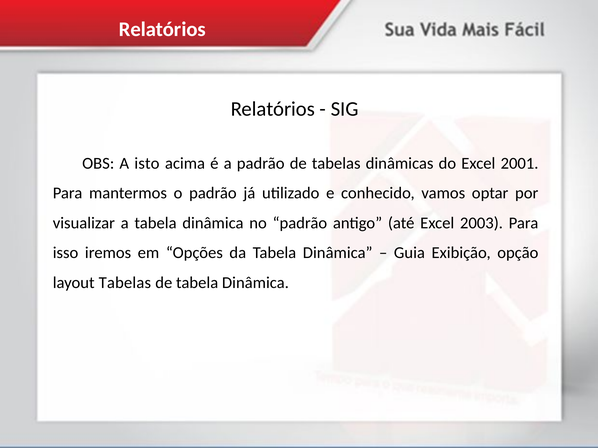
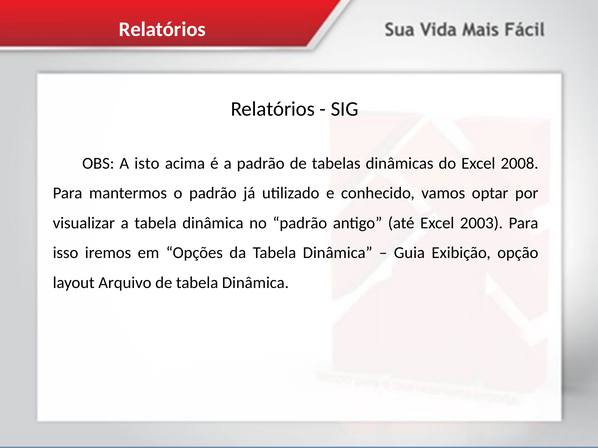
2001: 2001 -> 2008 (520, 163)
layout Tabelas: Tabelas -> Arquivo (125, 283)
